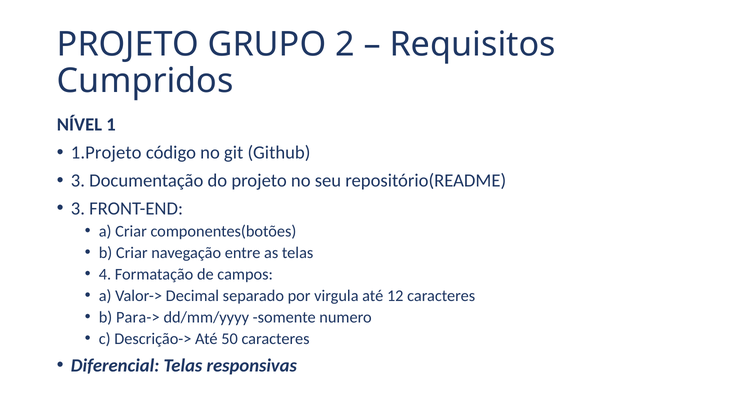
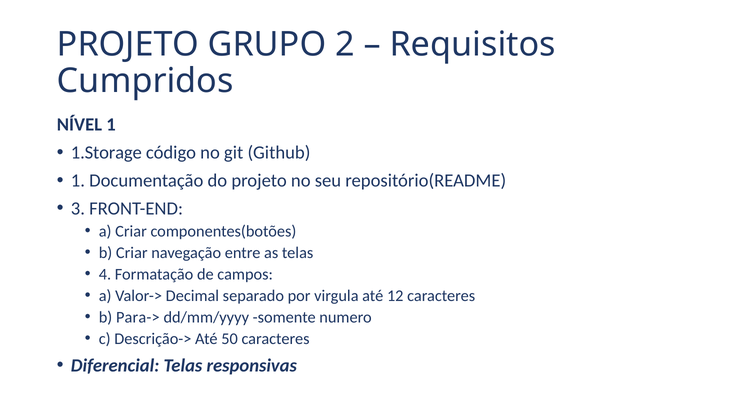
1.Projeto: 1.Projeto -> 1.Storage (106, 152)
3: 3 -> 1 (78, 180)
